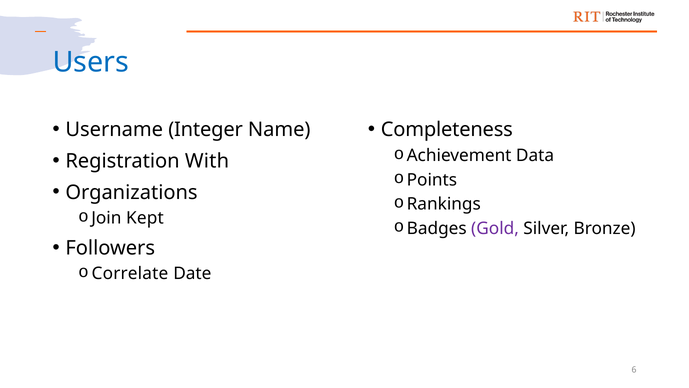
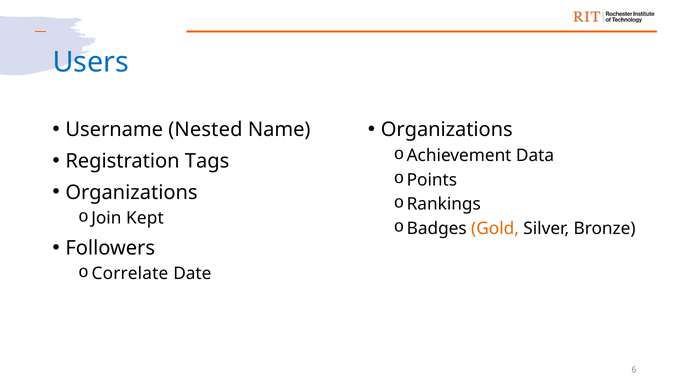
Integer: Integer -> Nested (205, 130)
Completeness: Completeness -> Organizations (447, 130)
With: With -> Tags (207, 161)
Gold colour: purple -> orange (495, 228)
